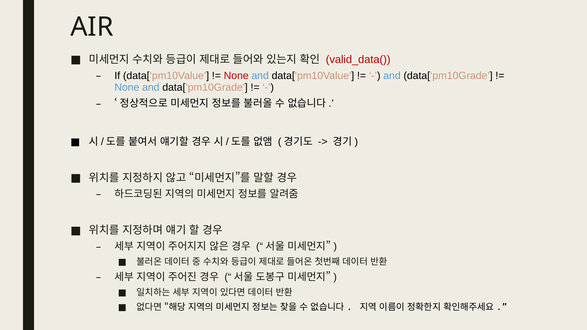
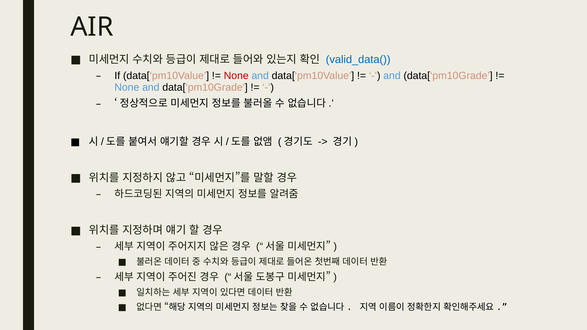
valid_data( colour: red -> blue (358, 59)
